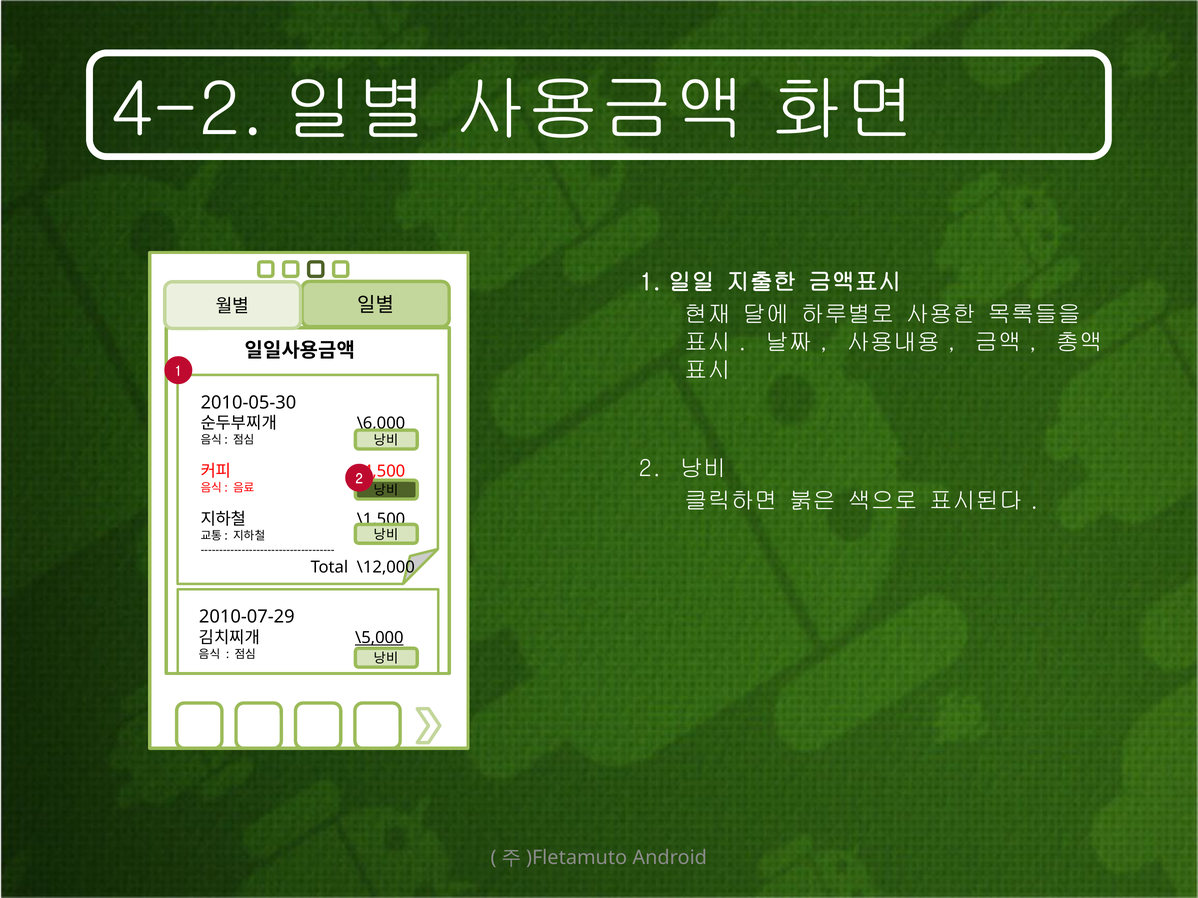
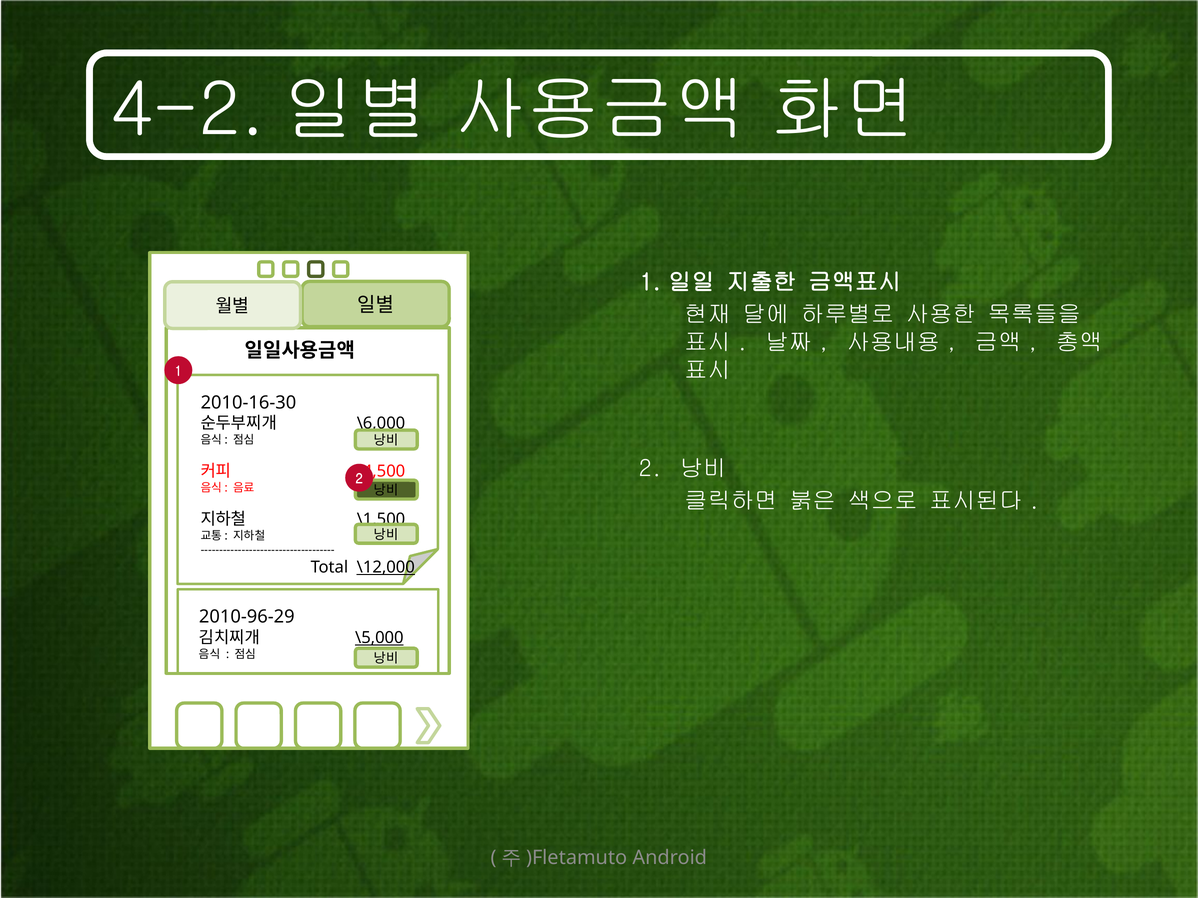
2010-05-30: 2010-05-30 -> 2010-16-30 (248, 403)
\12,000 underline: none -> present (386, 567)
2010-07-29: 2010-07-29 -> 2010-96-29 (247, 617)
